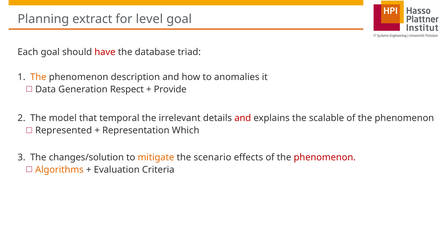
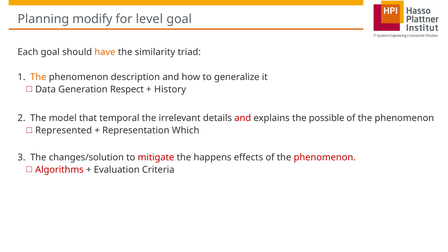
extract: extract -> modify (92, 19)
have colour: red -> orange (105, 52)
database: database -> similarity (155, 52)
anomalies: anomalies -> generalize (237, 77)
Provide: Provide -> History (170, 89)
scalable: scalable -> possible (327, 118)
mitigate colour: orange -> red (156, 157)
scenario: scenario -> happens (213, 157)
Algorithms colour: orange -> red (59, 170)
